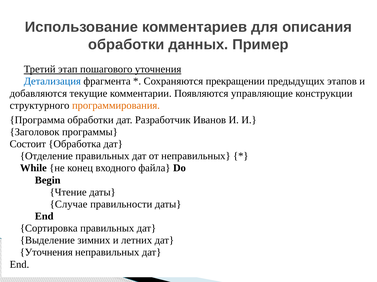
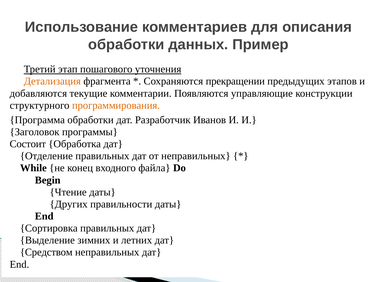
Детализация colour: blue -> orange (52, 82)
Случае: Случае -> Других (69, 205)
Уточнения: Уточнения -> Средством (46, 253)
